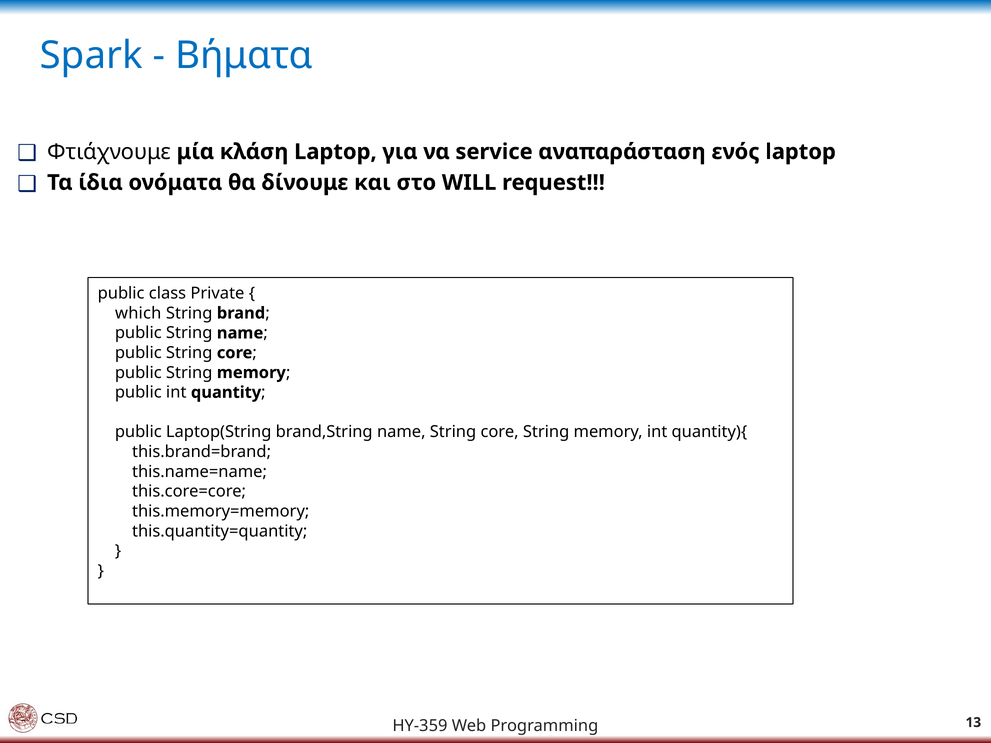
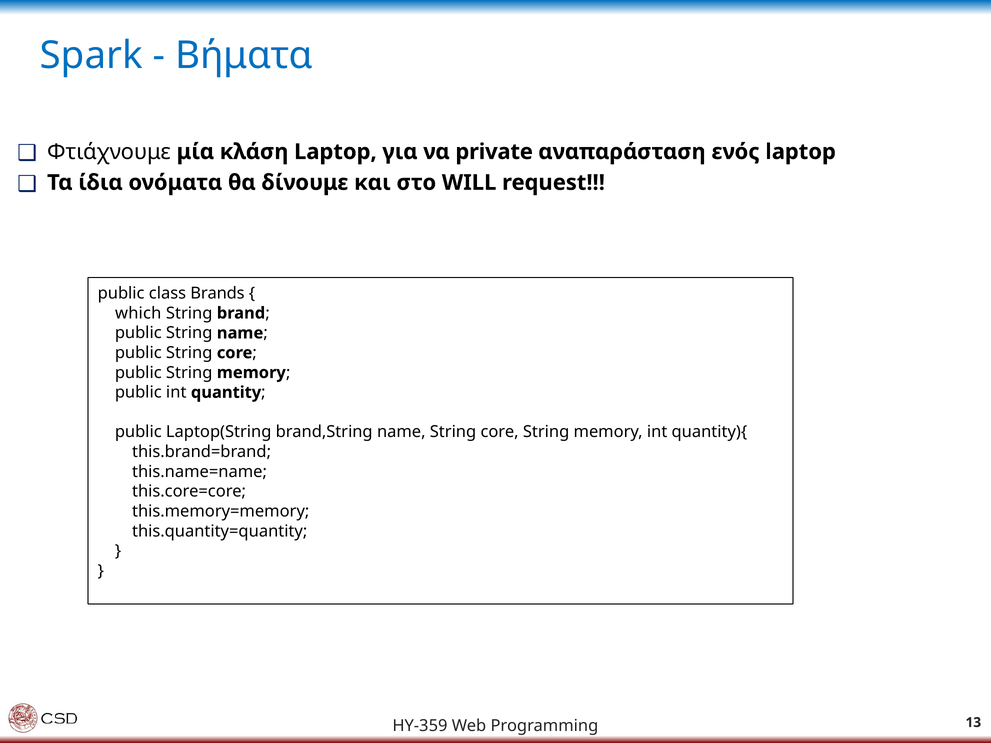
service: service -> private (494, 152)
Private: Private -> Brands (217, 293)
